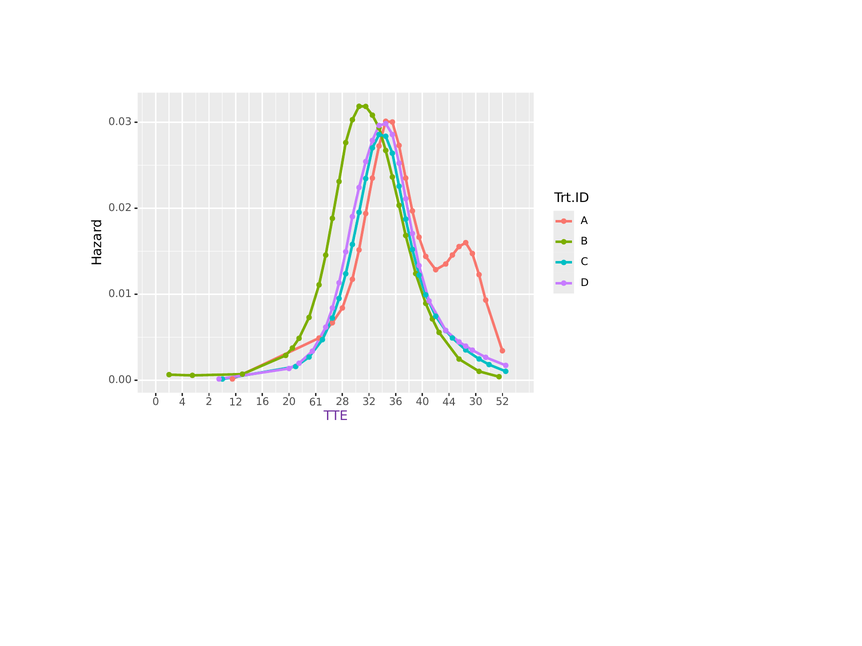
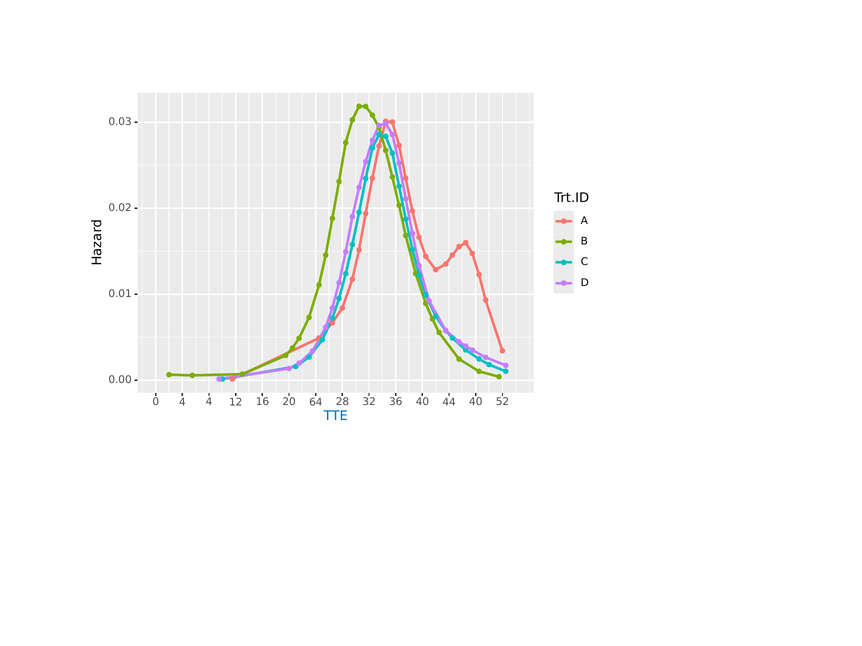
4 2: 2 -> 4 (209, 402)
61: 61 -> 64 (316, 402)
44 30: 30 -> 40 (476, 402)
TTE colour: purple -> blue (336, 416)
